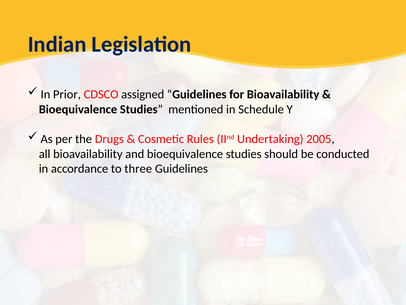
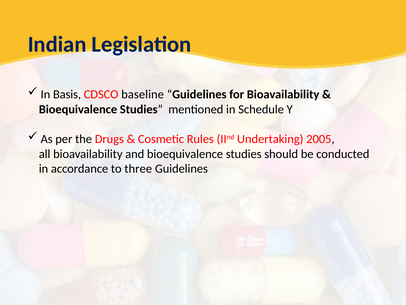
Prior: Prior -> Basis (67, 94)
assigned: assigned -> baseline (143, 94)
